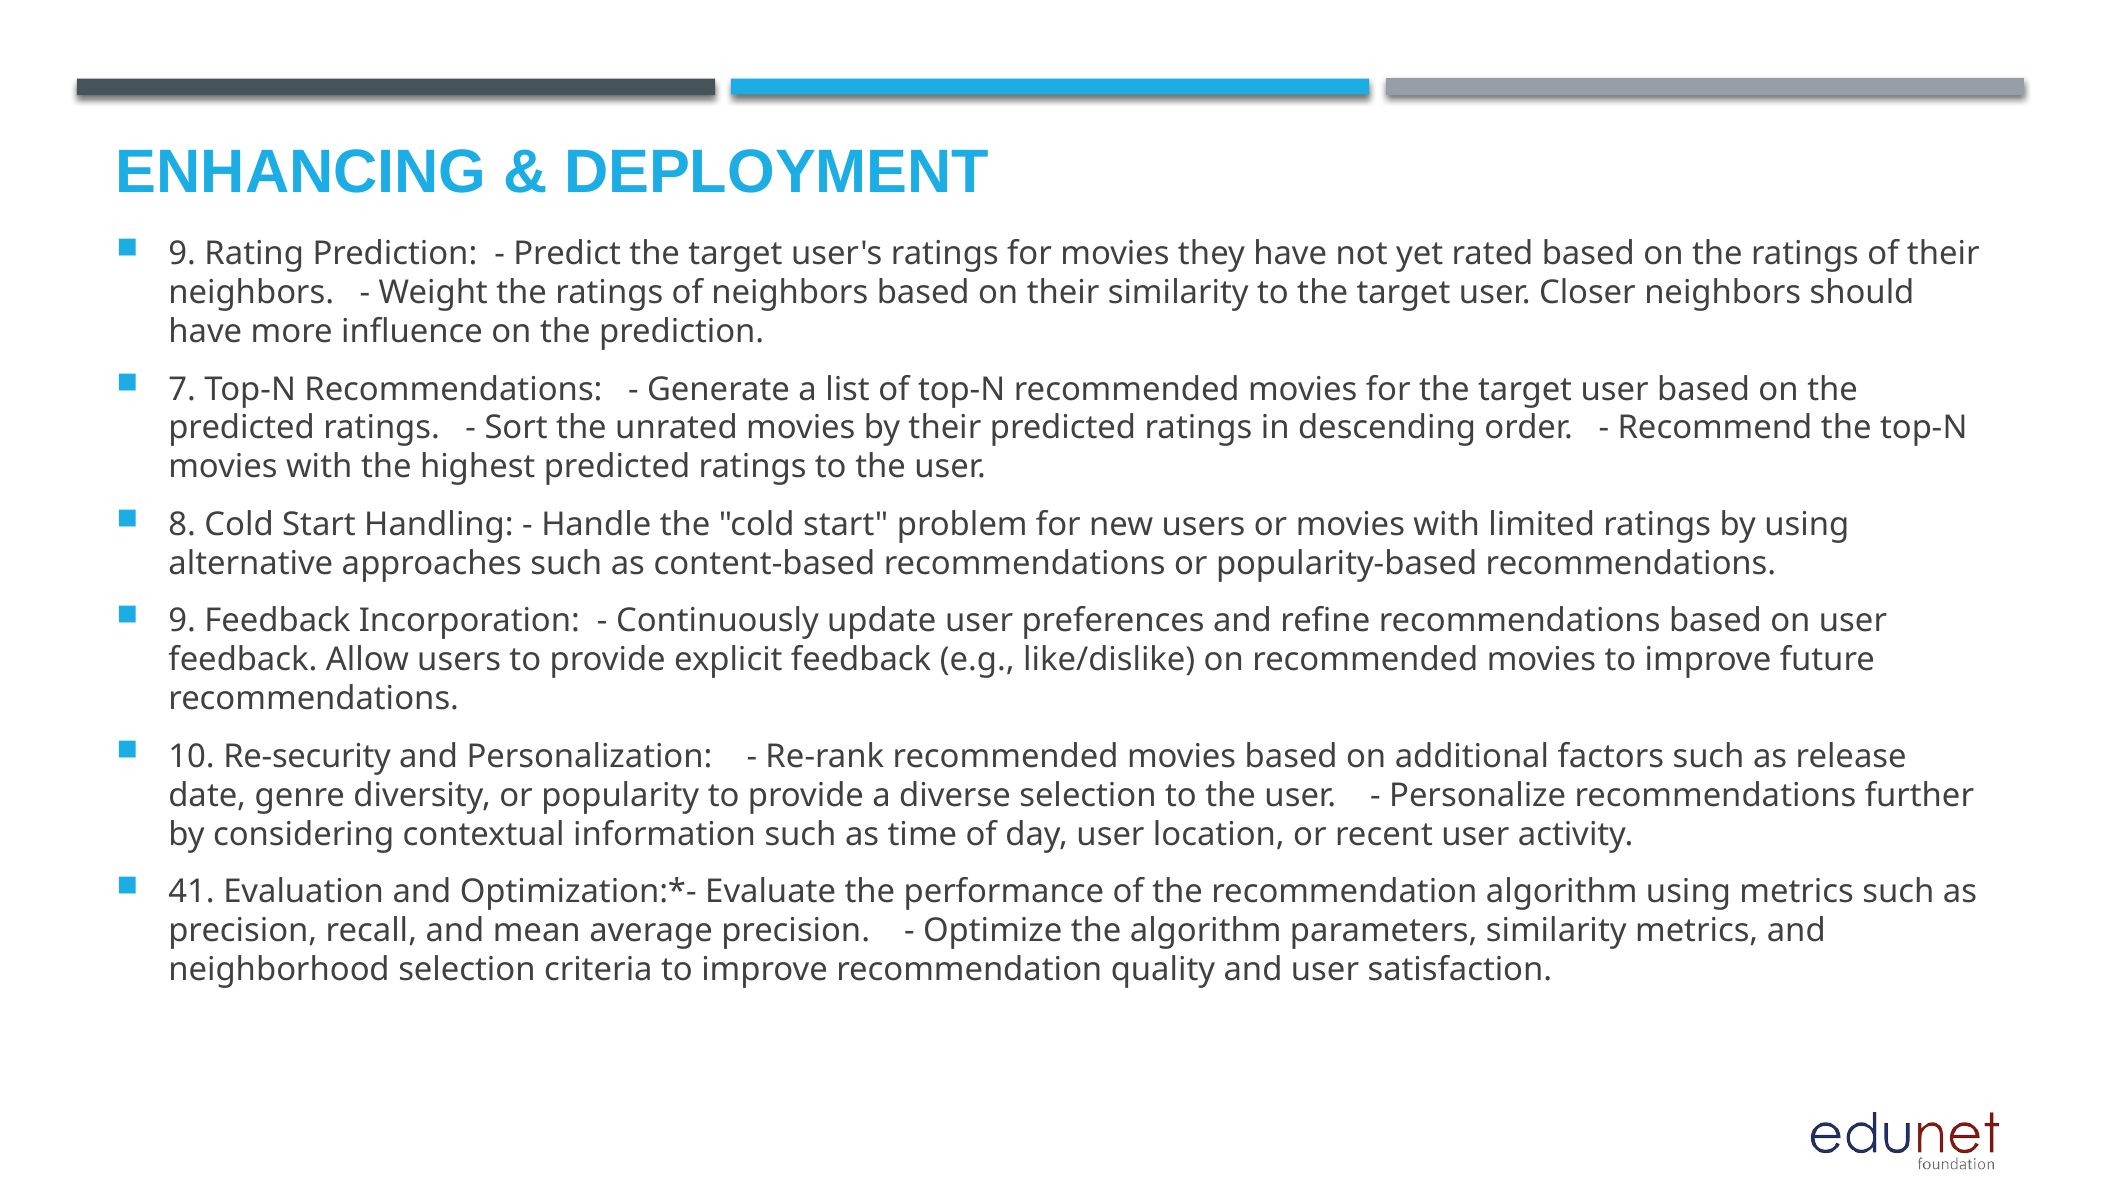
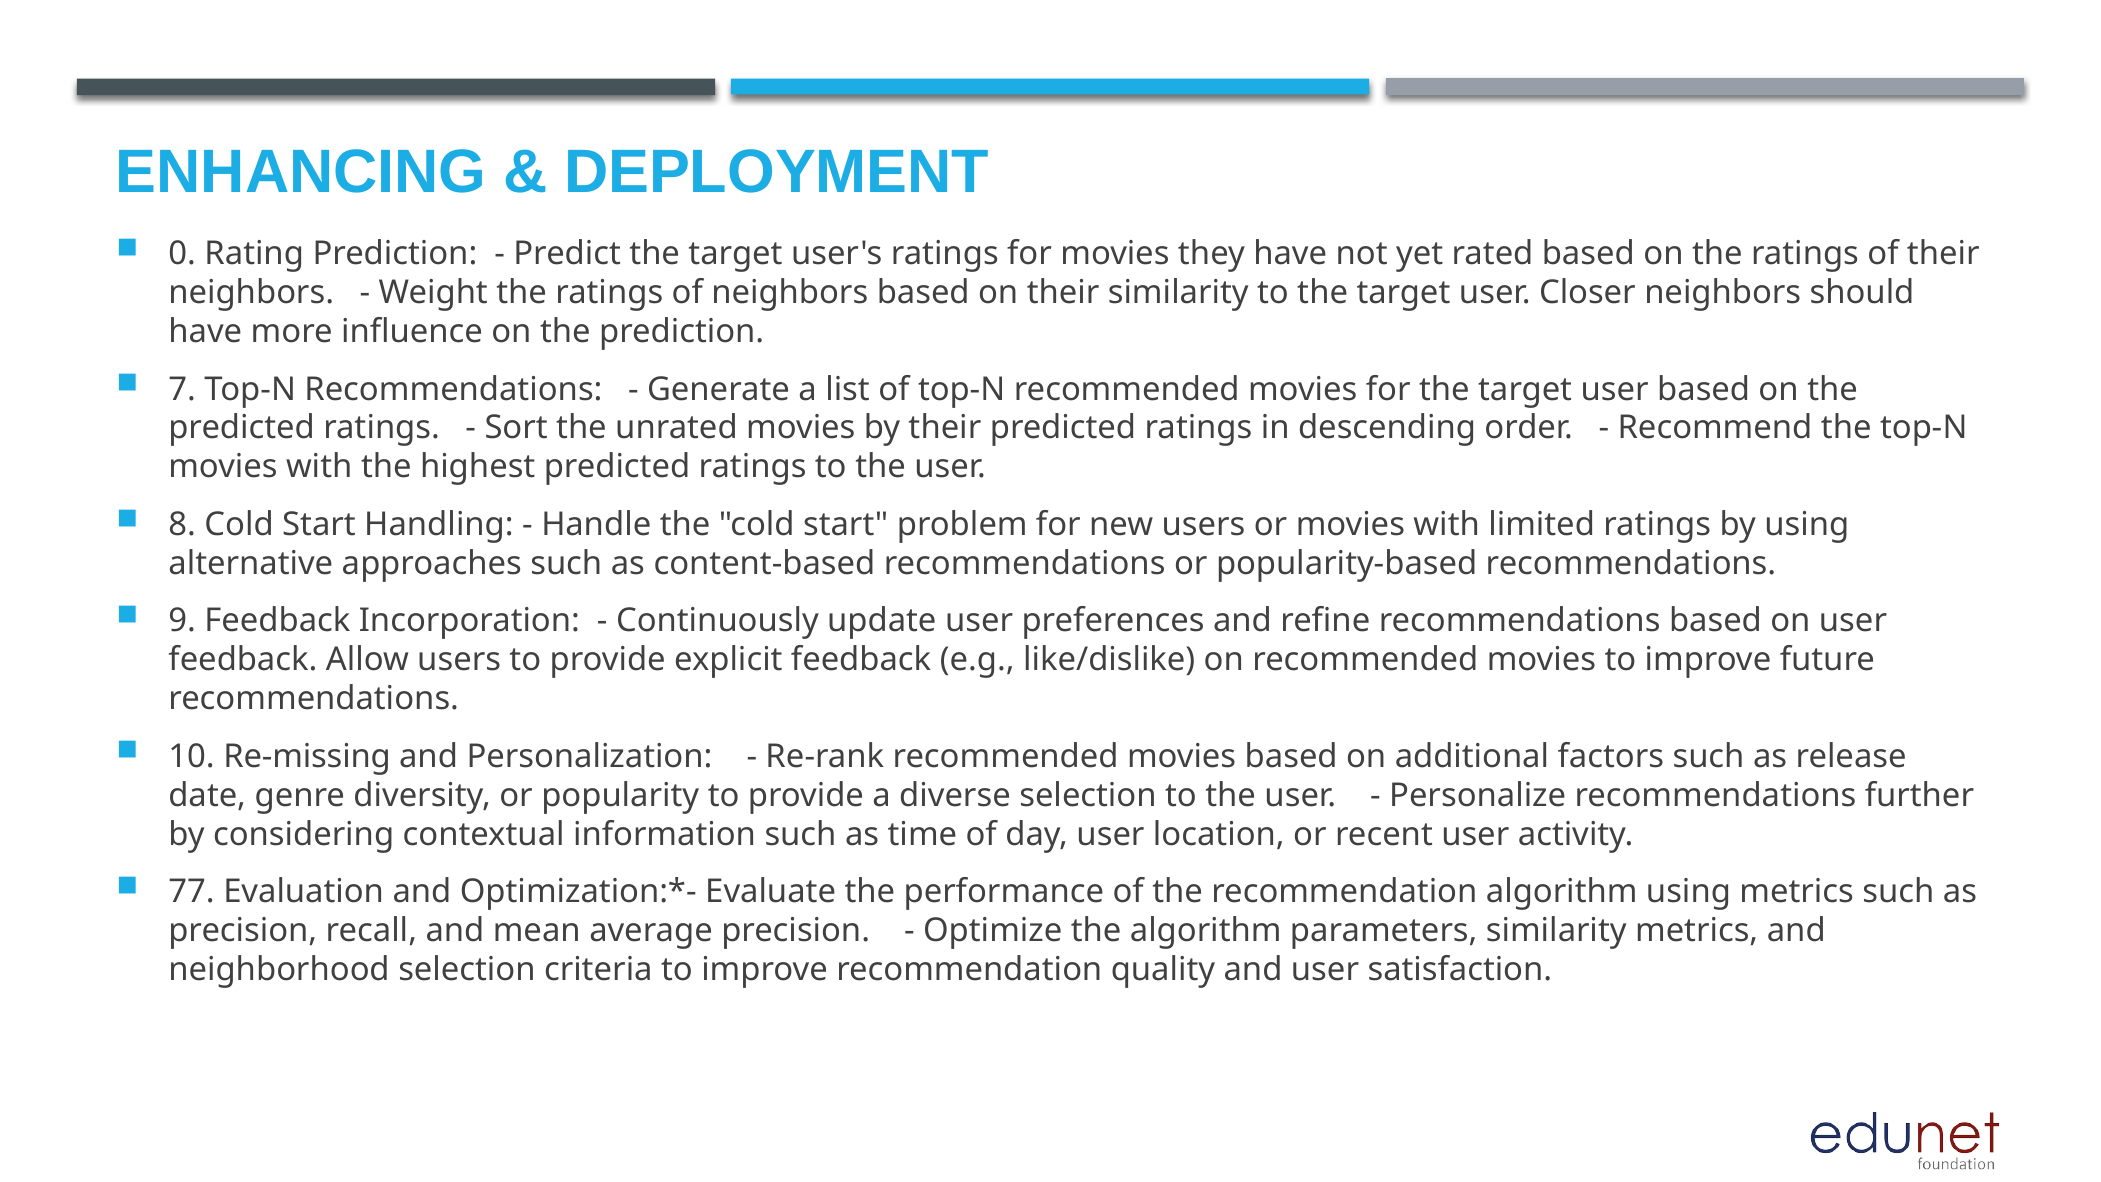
9: 9 -> 0 (182, 254)
Re-security: Re-security -> Re-missing (307, 756)
41: 41 -> 77 (192, 892)
